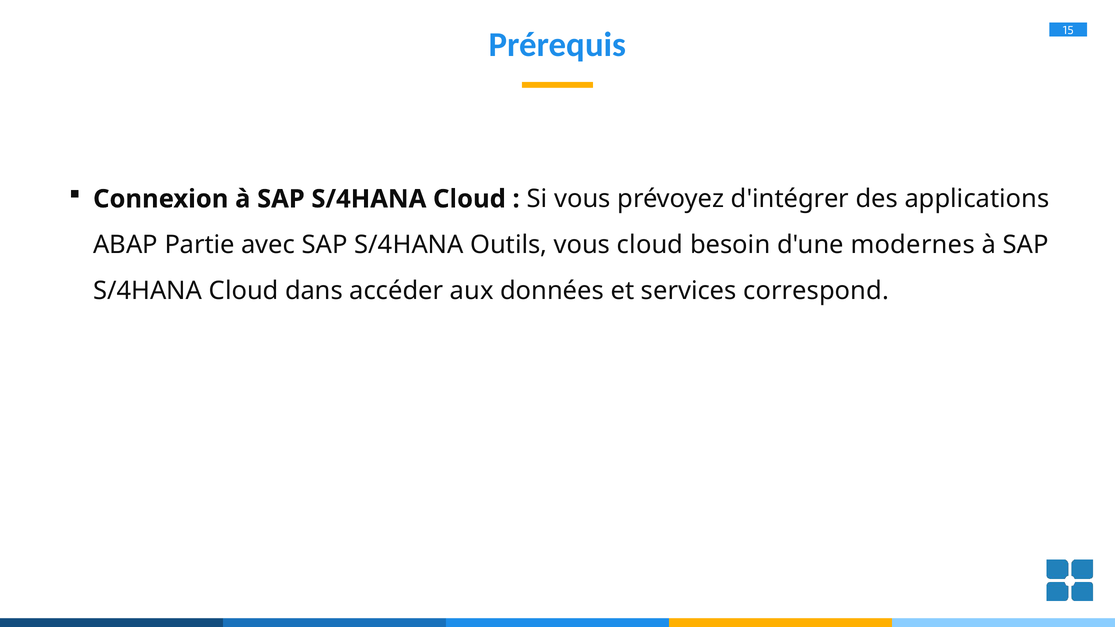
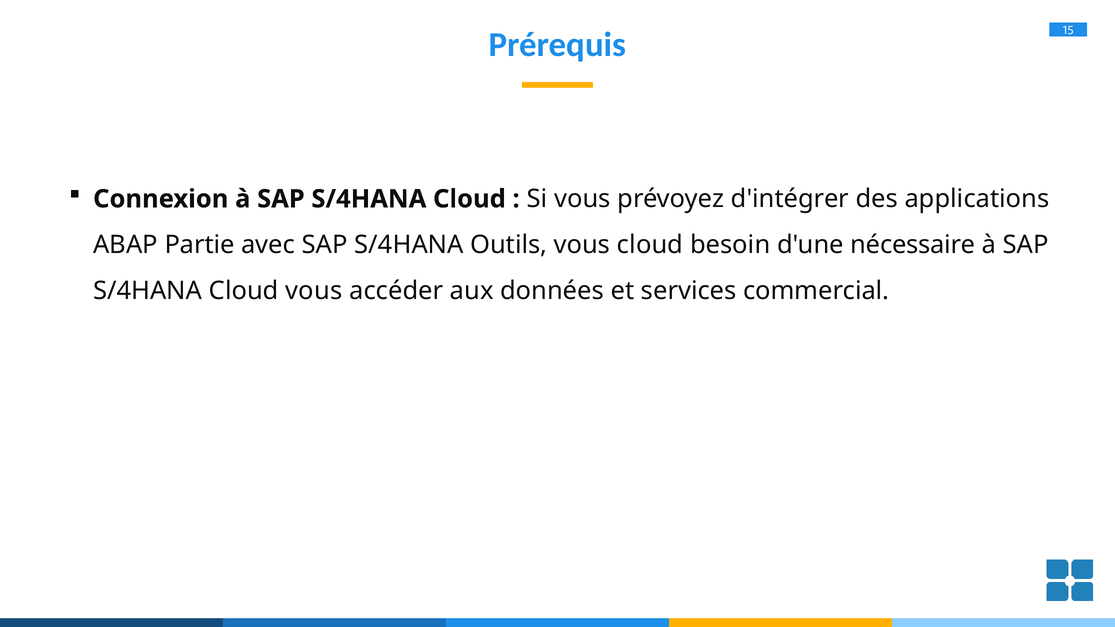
modernes: modernes -> nécessaire (913, 245)
Cloud dans: dans -> vous (314, 291)
correspond: correspond -> commercial (816, 291)
